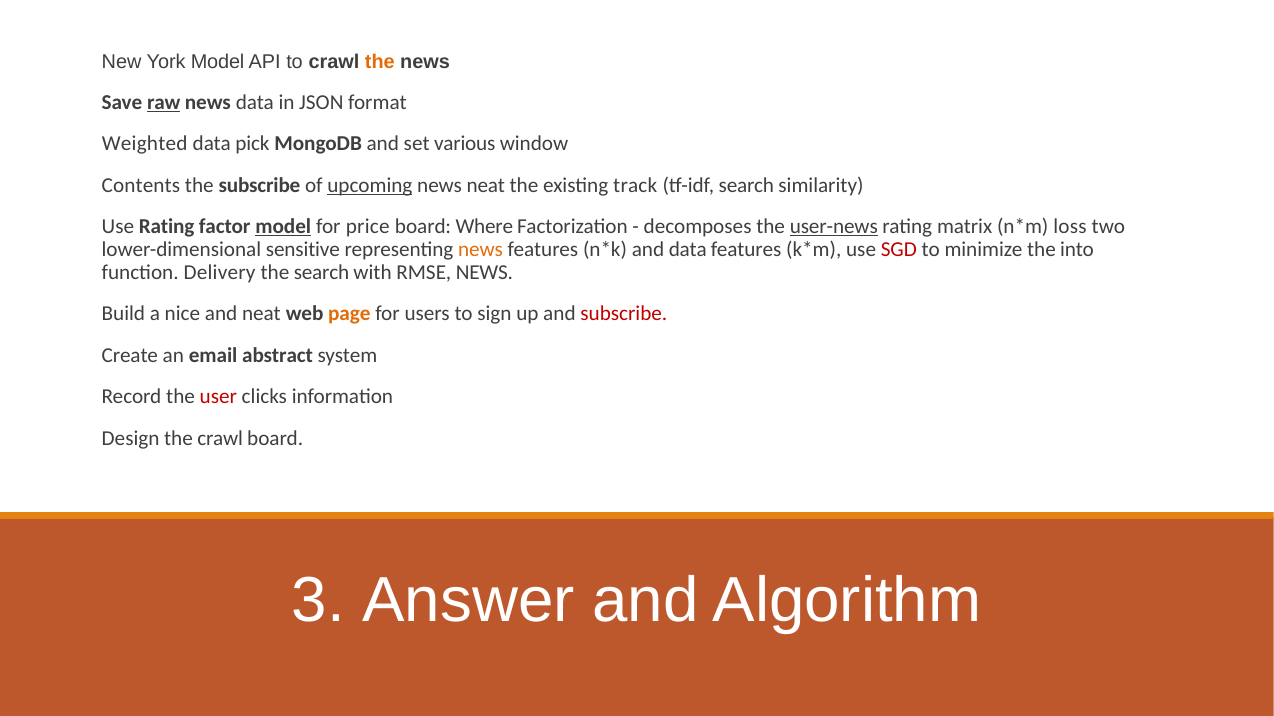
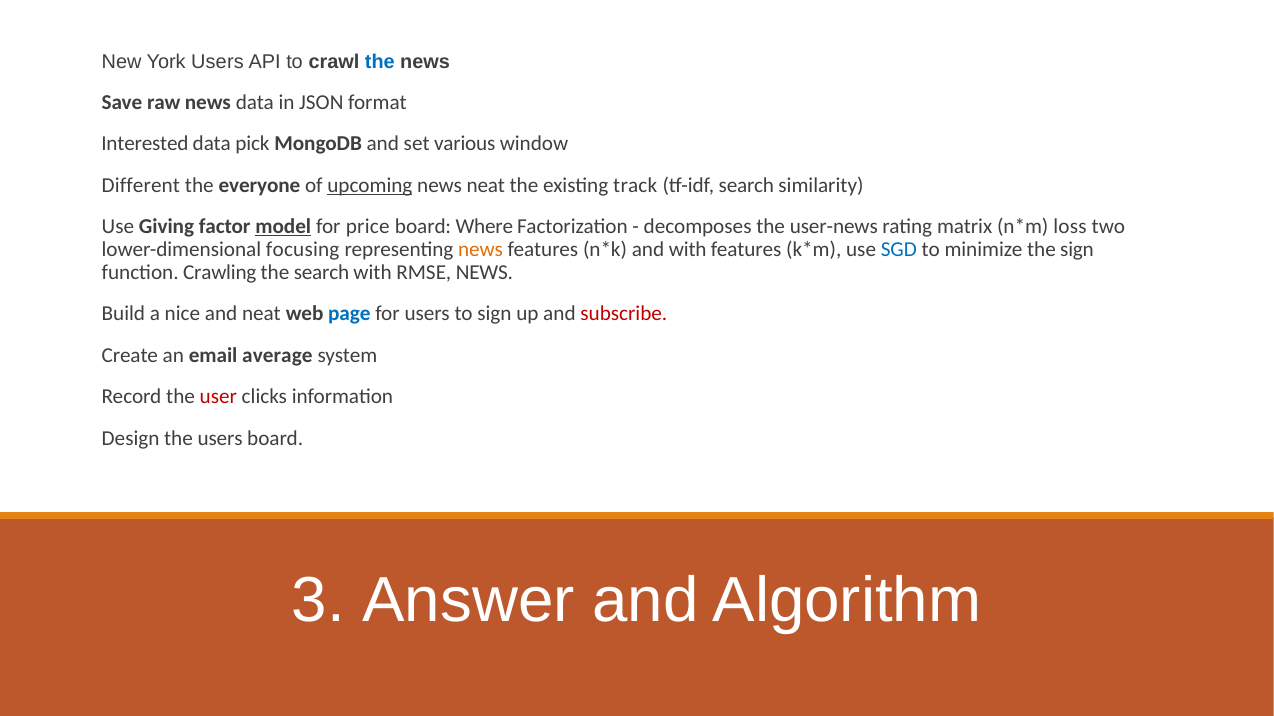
York Model: Model -> Users (217, 62)
the colour: orange -> blue (380, 62)
raw underline: present -> none (164, 102)
Weighted: Weighted -> Interested (145, 144)
Contents: Contents -> Different (141, 185)
the subscribe: subscribe -> everyone (259, 185)
Use Rating: Rating -> Giving (166, 227)
user-news underline: present -> none (834, 227)
sensitive: sensitive -> focusing (303, 250)
and data: data -> with (688, 250)
SGD colour: red -> blue (899, 250)
the into: into -> sign (1077, 250)
Delivery: Delivery -> Crawling (220, 273)
page colour: orange -> blue (349, 314)
abstract: abstract -> average (277, 356)
the crawl: crawl -> users (220, 439)
